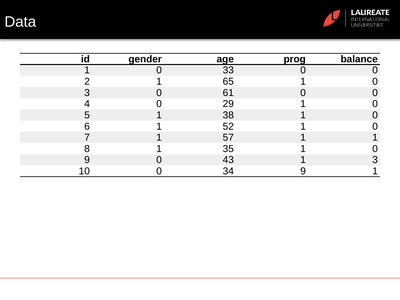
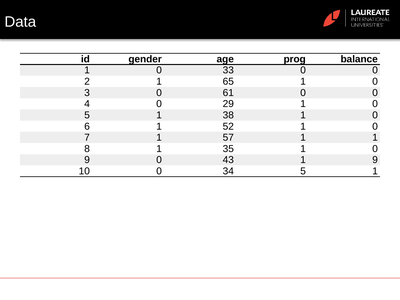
1 3: 3 -> 9 (375, 160)
34 9: 9 -> 5 (303, 171)
